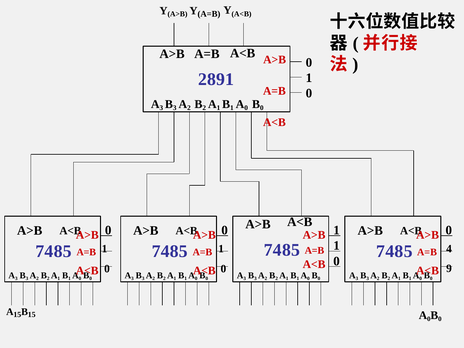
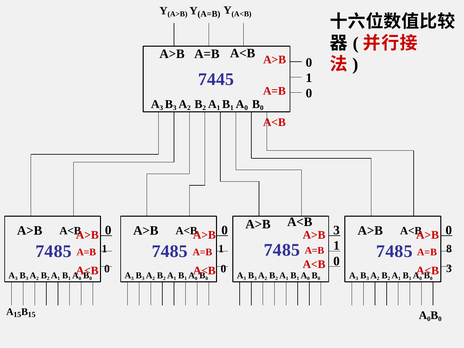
2891: 2891 -> 7445 (216, 79)
0 0 1: 1 -> 3 (337, 230)
4: 4 -> 8 (449, 249)
9: 9 -> 3 (449, 269)
